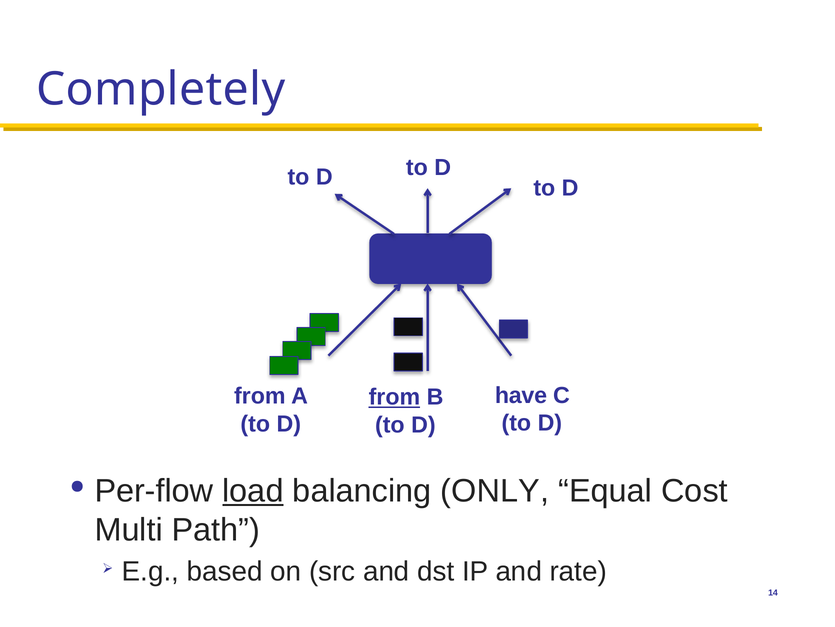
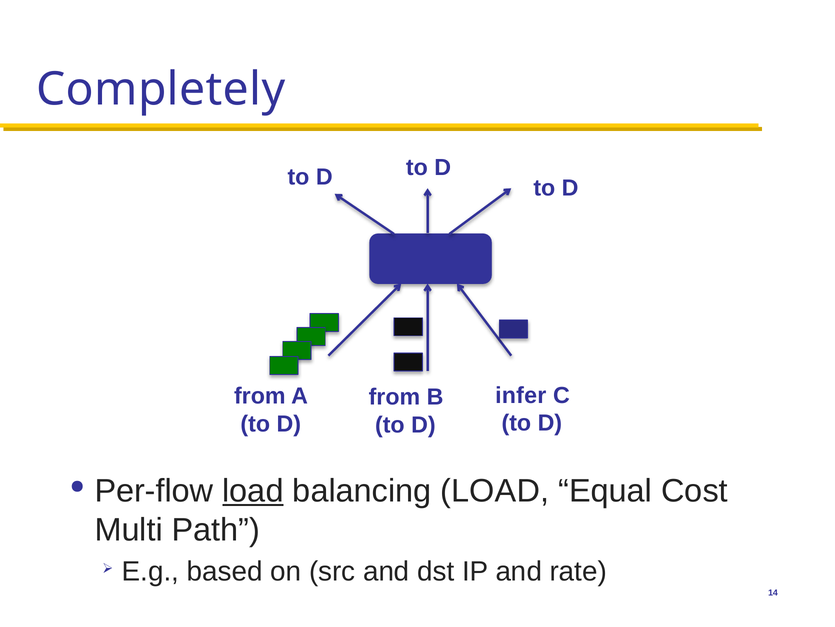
have: have -> infer (521, 395)
from underline: present -> none (394, 397)
balancing ONLY: ONLY -> LOAD (495, 491)
